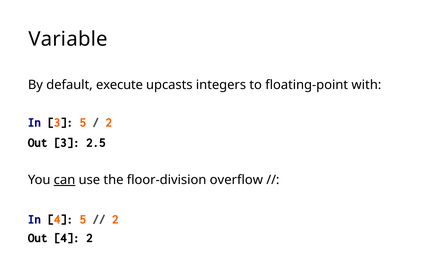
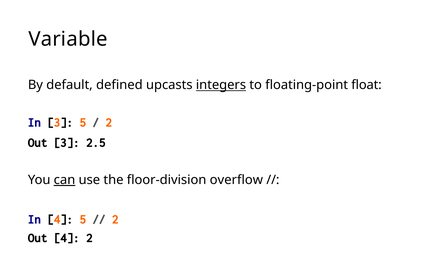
execute: execute -> defined (119, 85)
integers underline: none -> present (221, 85)
with: with -> float (367, 85)
